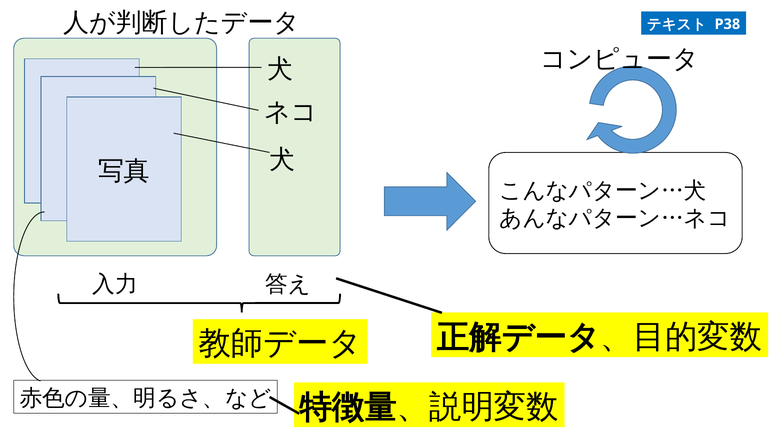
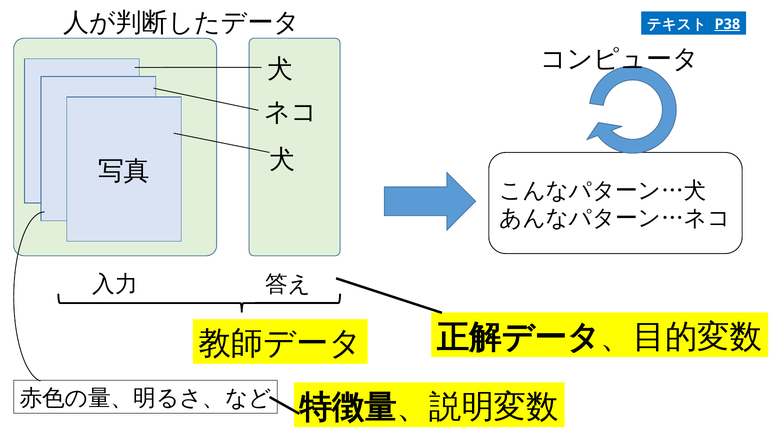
P38 underline: none -> present (727, 24)
